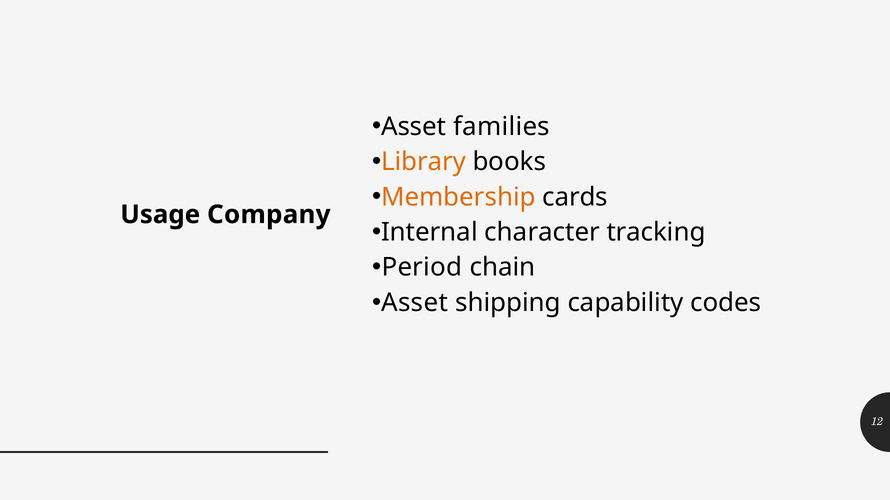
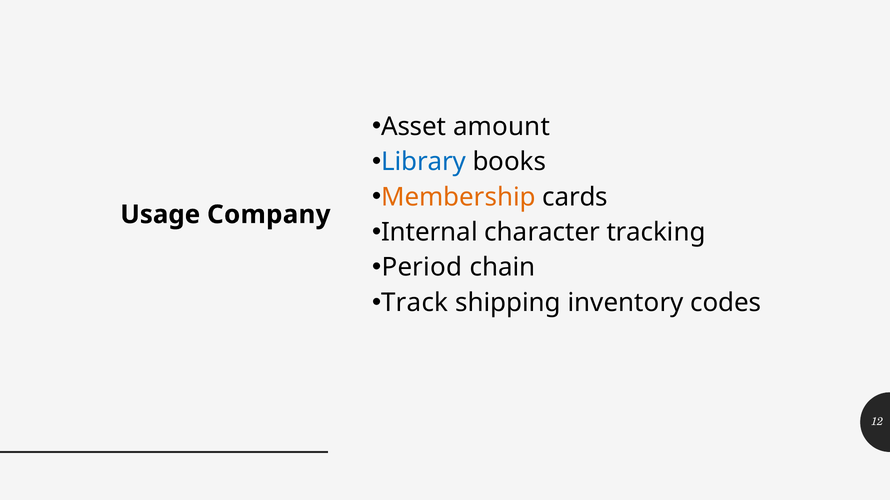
families: families -> amount (502, 127)
Library colour: orange -> blue (424, 162)
Asset: Asset -> Track (415, 303)
capability: capability -> inventory (626, 303)
